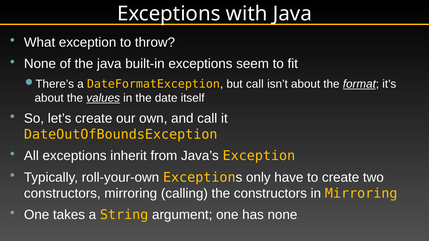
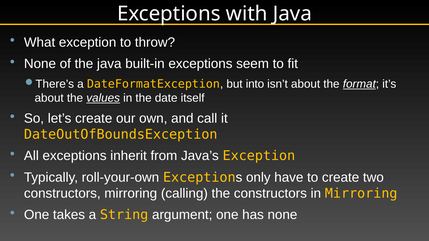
but call: call -> into (255, 84)
